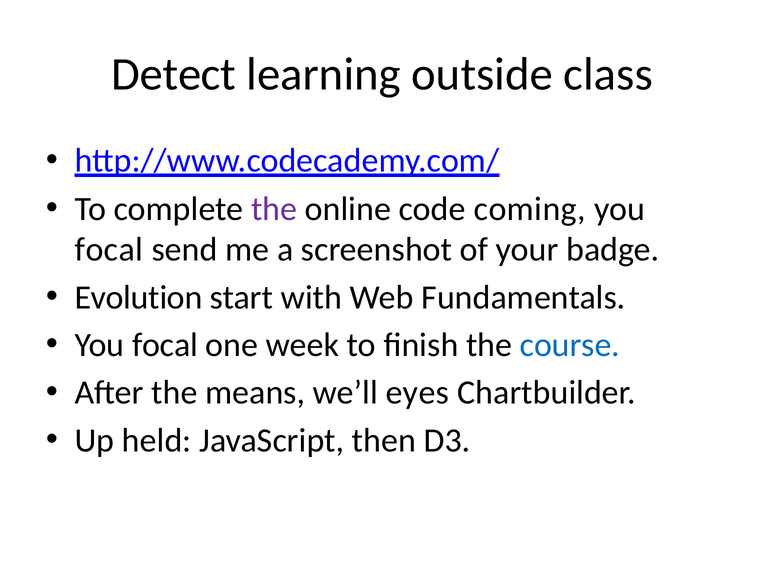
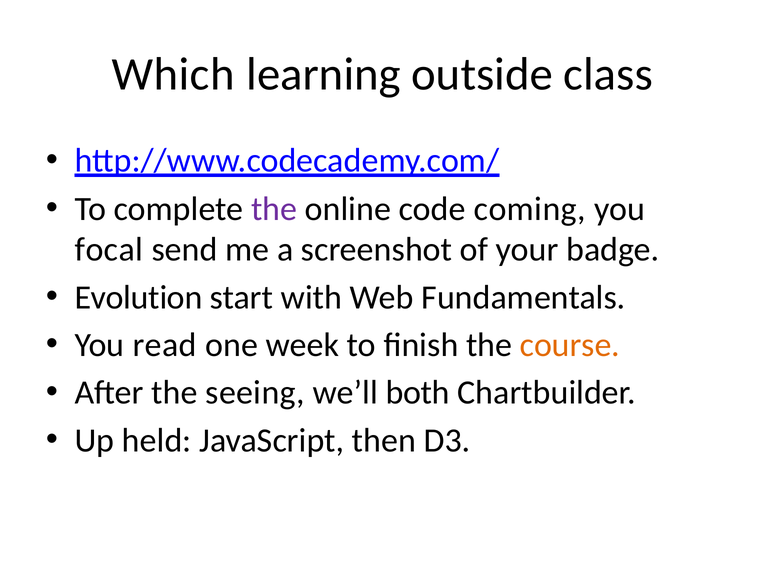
Detect: Detect -> Which (173, 74)
focal: focal -> read (165, 345)
course colour: blue -> orange (570, 345)
means: means -> seeing (255, 393)
eyes: eyes -> both (418, 393)
